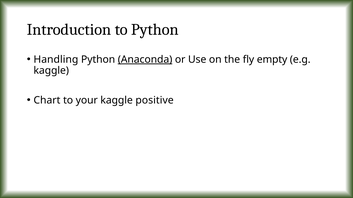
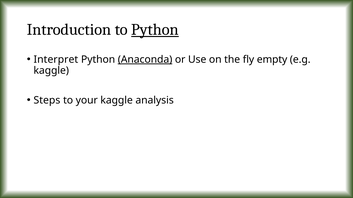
Python underline: none -> present (155, 30)
Handling: Handling -> Interpret (56, 60)
Chart: Chart -> Steps (47, 100)
positive: positive -> analysis (155, 100)
